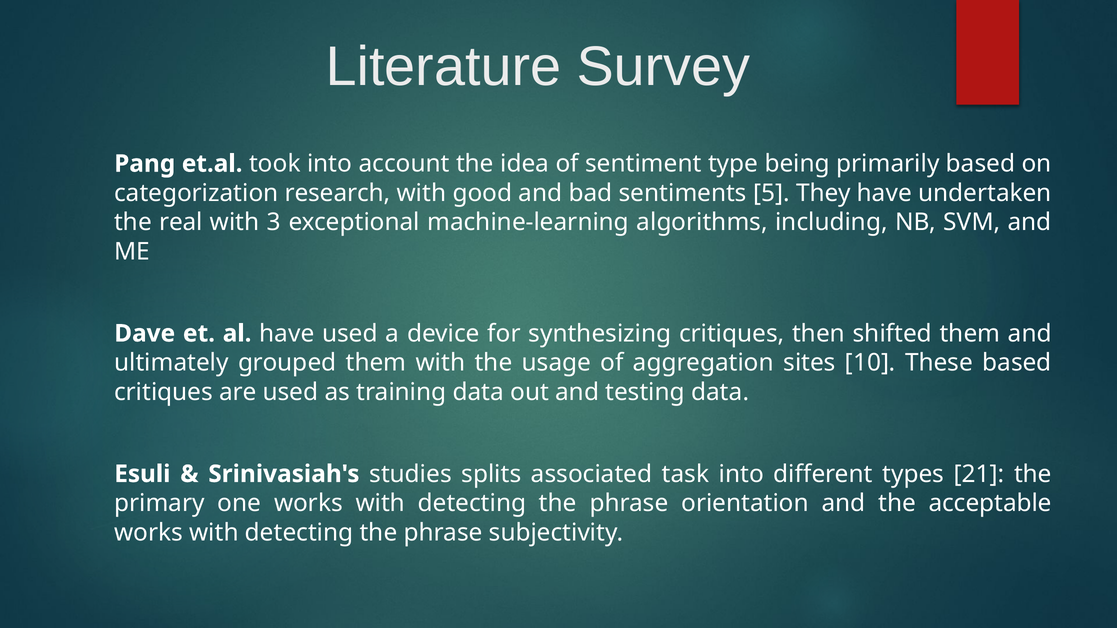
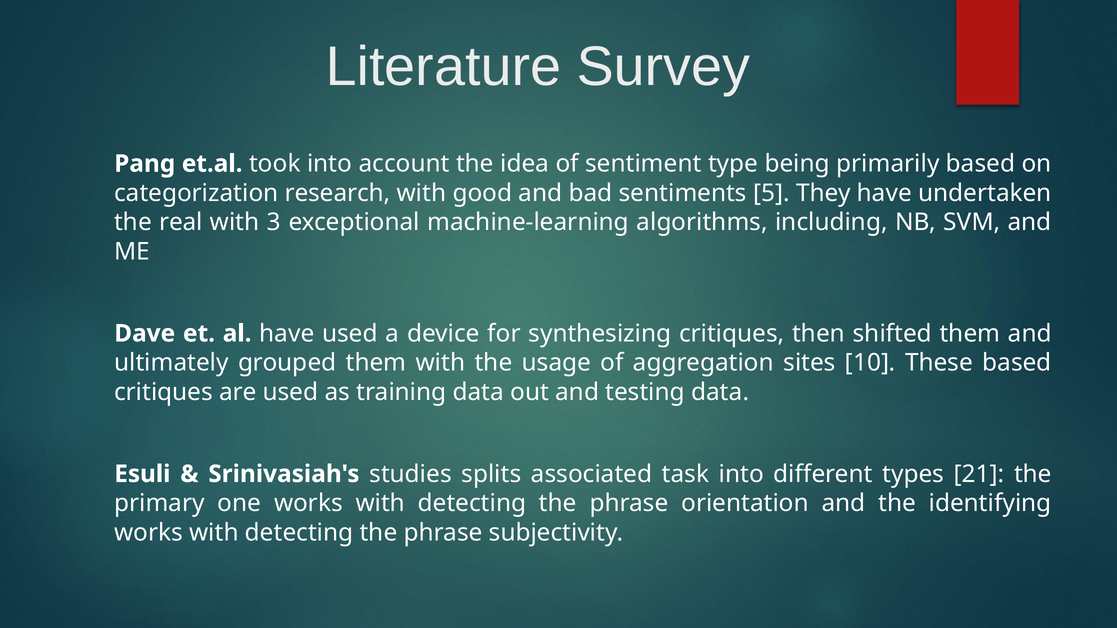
acceptable: acceptable -> identifying (990, 504)
